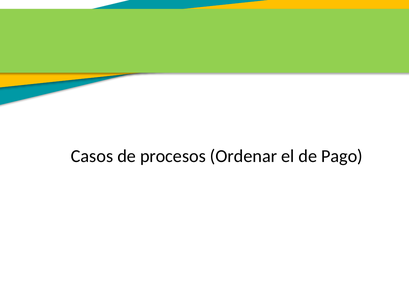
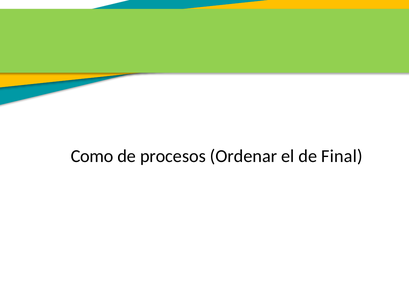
Casos: Casos -> Como (92, 156)
Pago: Pago -> Final (342, 156)
